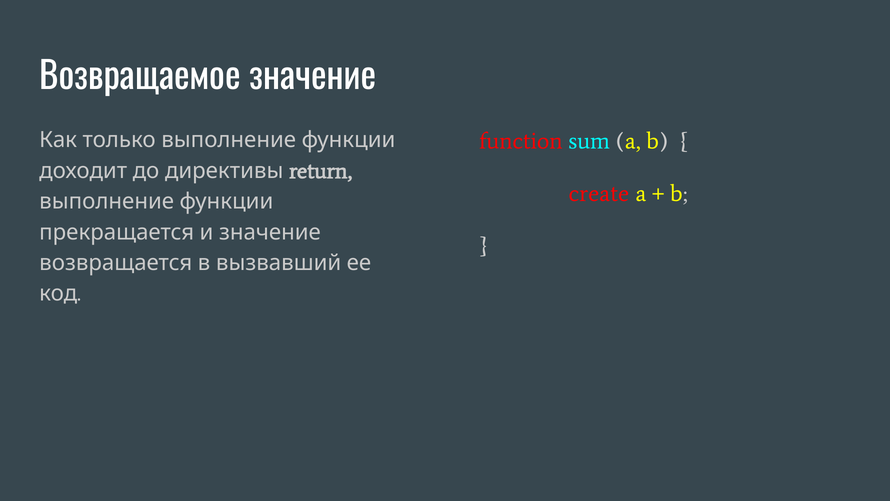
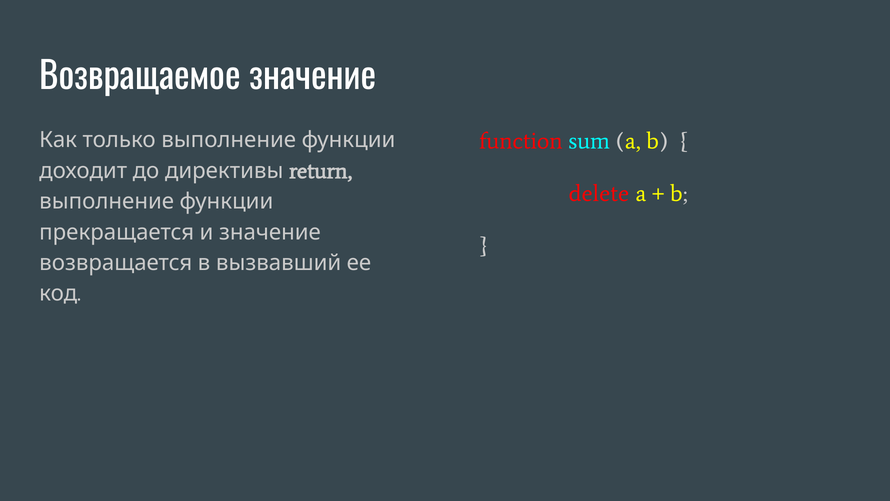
create: create -> delete (599, 193)
